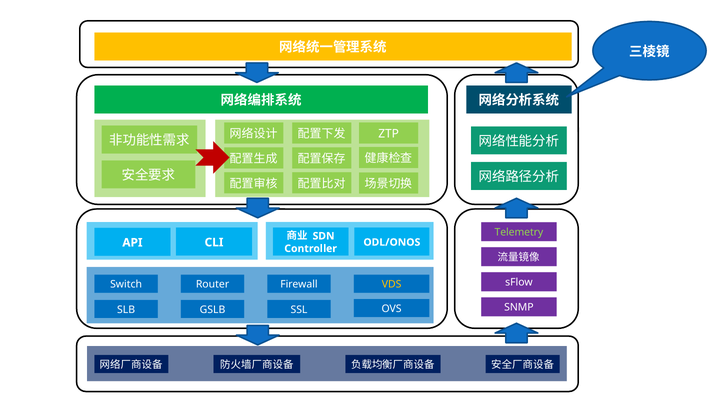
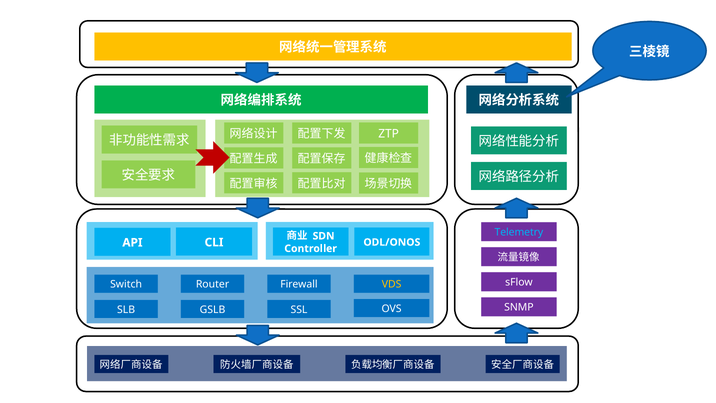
Telemetry colour: light green -> light blue (519, 232)
